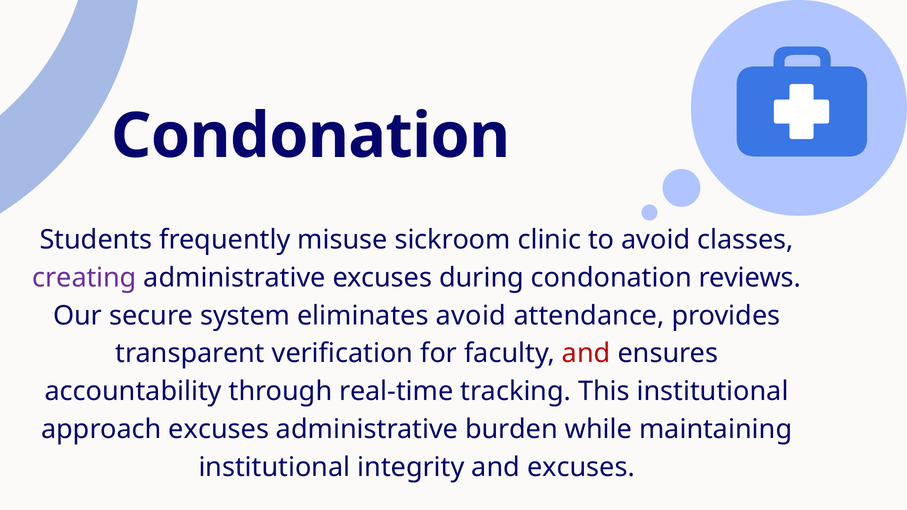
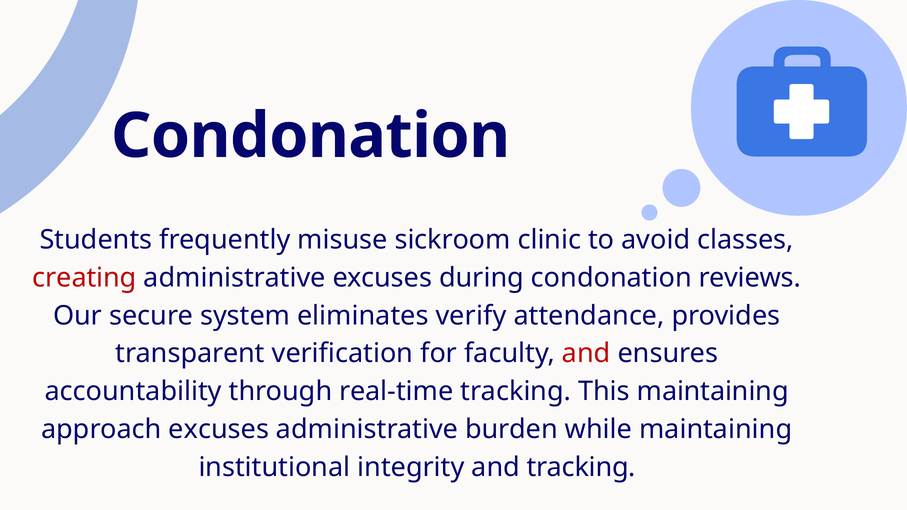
creating colour: purple -> red (84, 278)
eliminates avoid: avoid -> verify (471, 316)
This institutional: institutional -> maintaining (713, 391)
and excuses: excuses -> tracking (581, 467)
